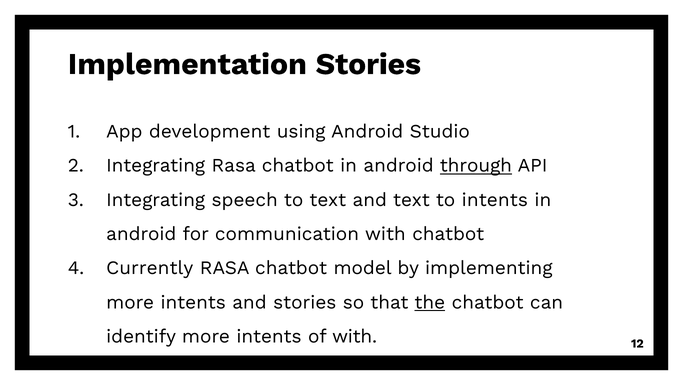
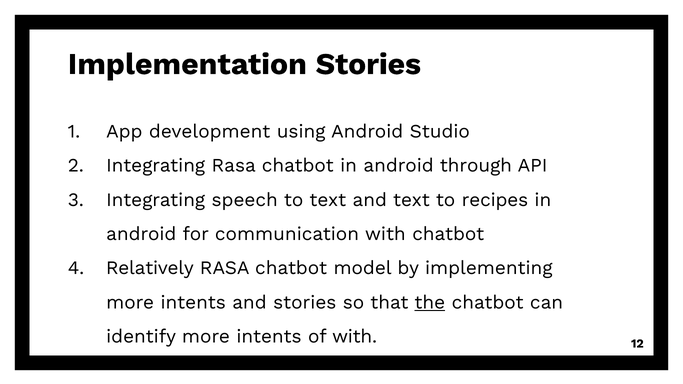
through underline: present -> none (476, 166)
to intents: intents -> recipes (495, 200)
Currently: Currently -> Relatively (150, 268)
